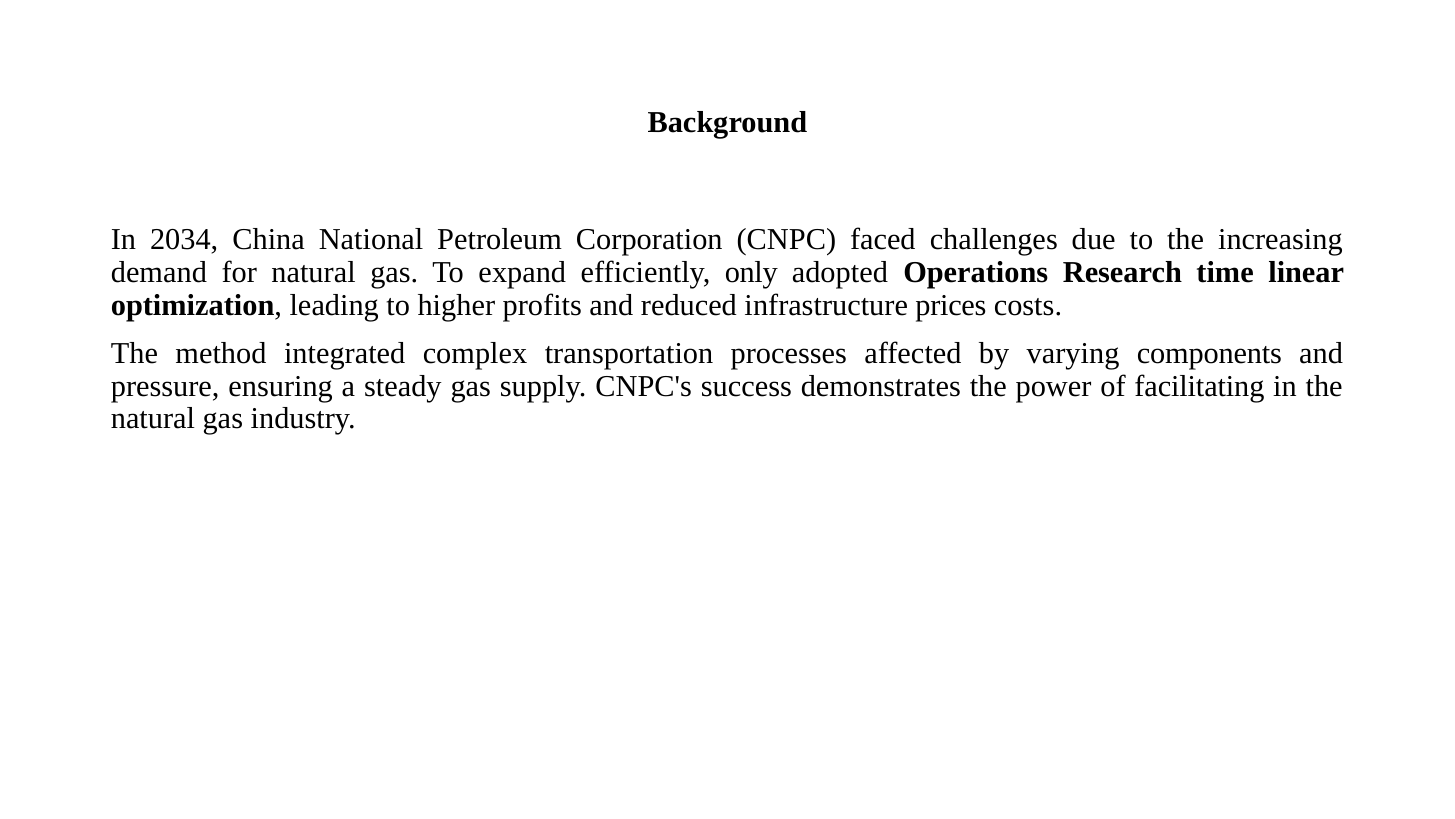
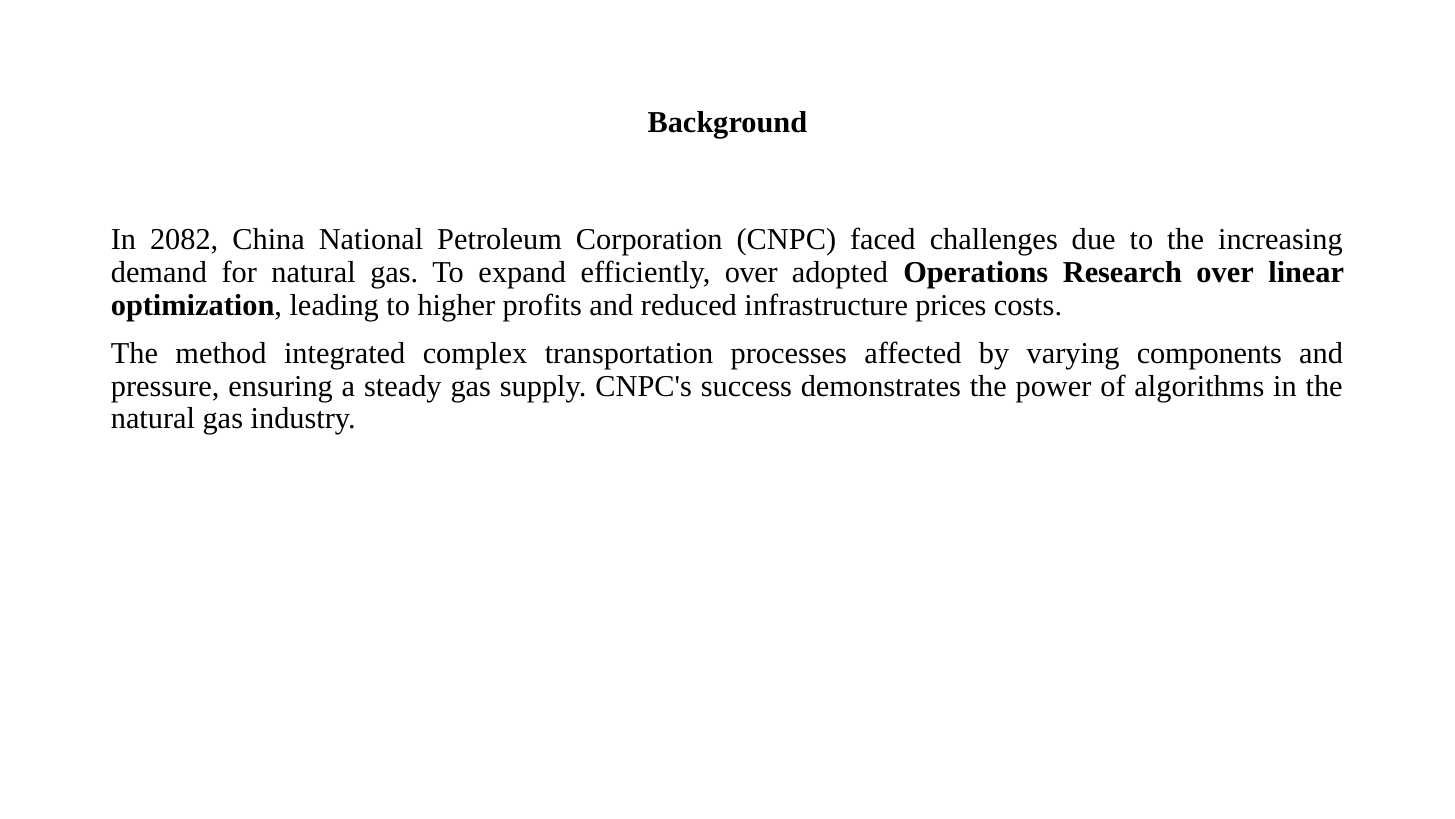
2034: 2034 -> 2082 (184, 240)
efficiently only: only -> over (751, 272)
Research time: time -> over (1225, 272)
facilitating: facilitating -> algorithms (1199, 386)
